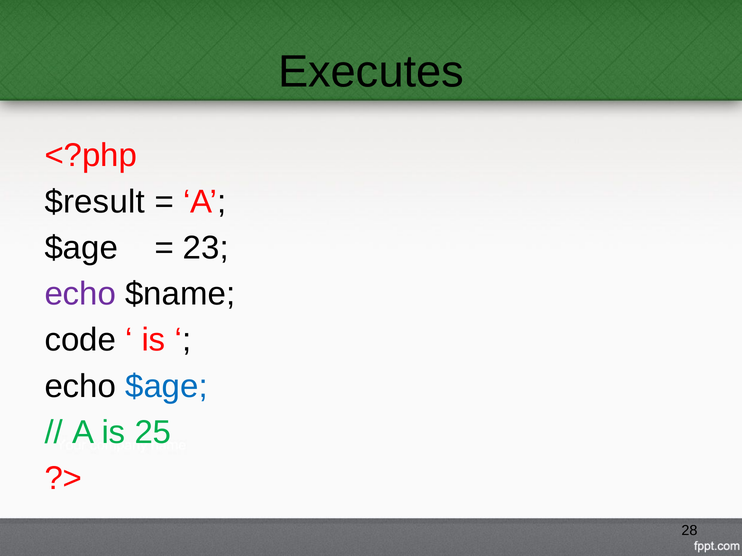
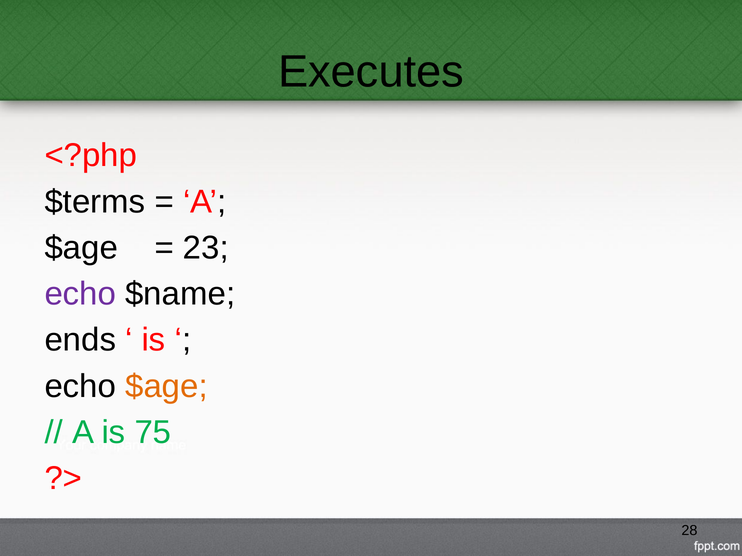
$result: $result -> $terms (95, 202)
code: code -> ends (80, 340)
$age colour: blue -> orange (166, 387)
25: 25 -> 75 (153, 433)
